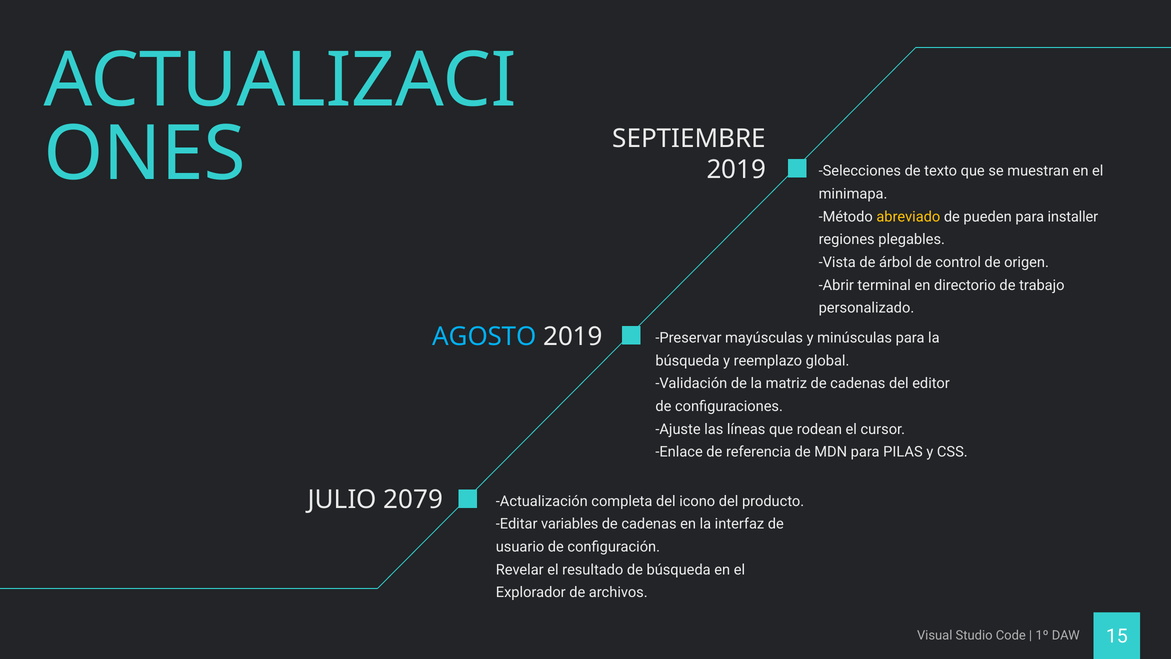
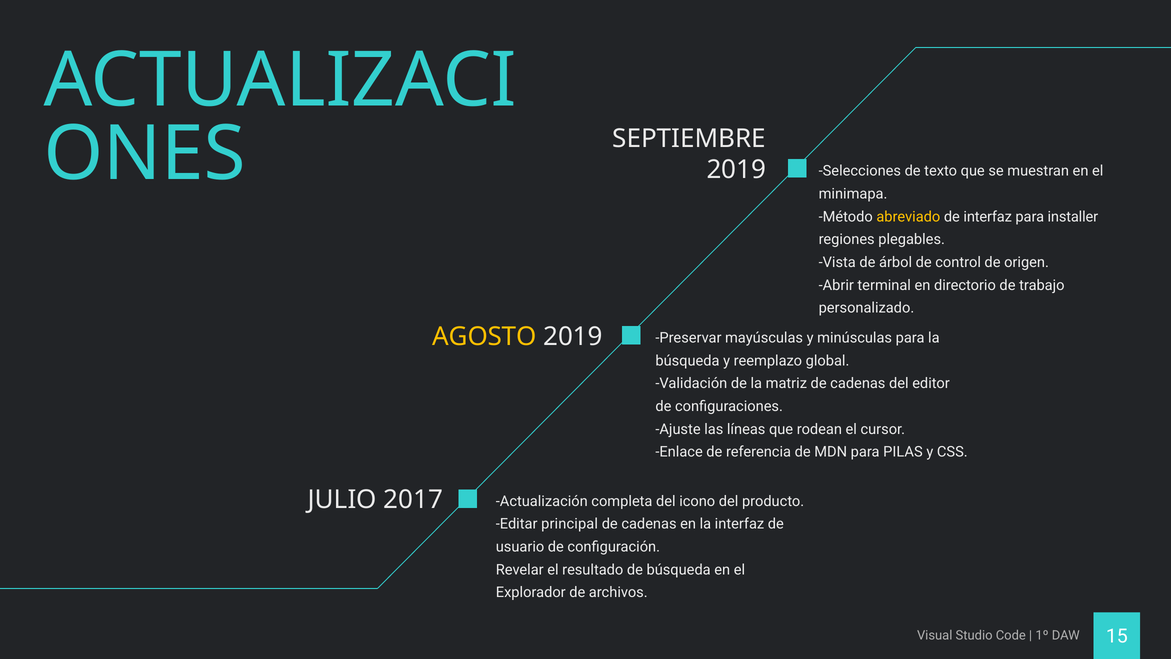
de pueden: pueden -> interfaz (988, 217)
AGOSTO colour: light blue -> yellow (484, 336)
2079: 2079 -> 2017 (413, 500)
variables: variables -> principal (570, 524)
